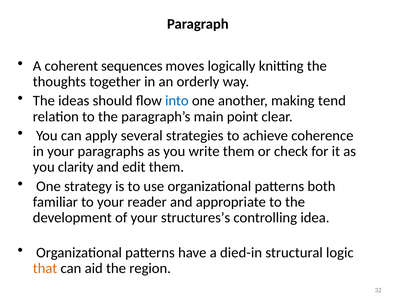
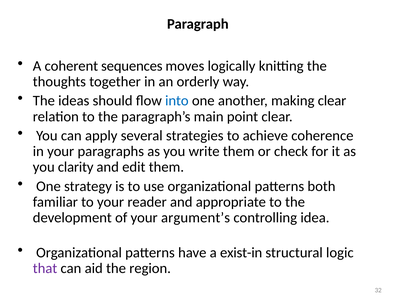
making tend: tend -> clear (332, 101)
structures’s: structures’s -> argument’s (196, 218)
died-in: died-in -> exist-in (241, 253)
that colour: orange -> purple (45, 269)
